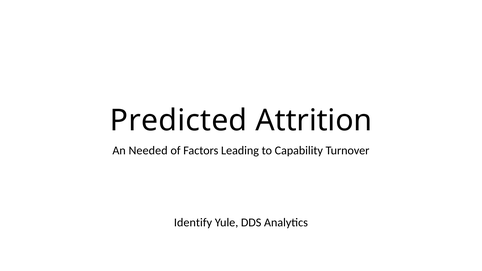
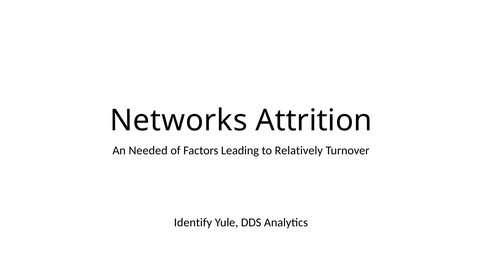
Predicted: Predicted -> Networks (179, 120)
Capability: Capability -> Relatively (299, 151)
